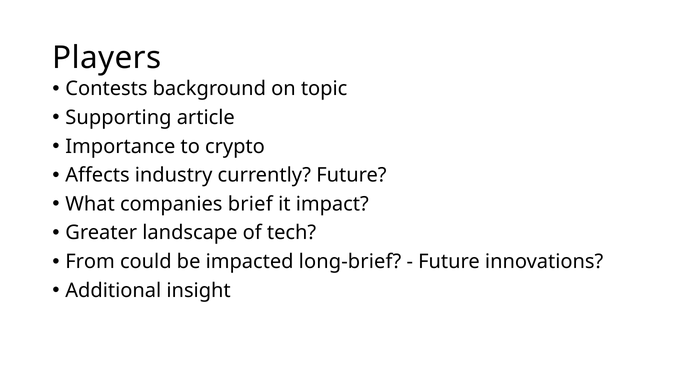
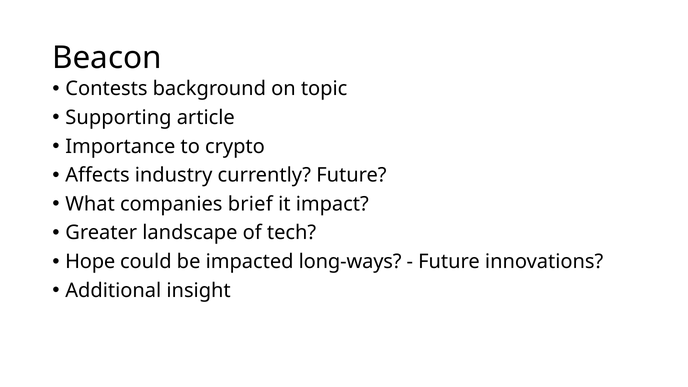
Players: Players -> Beacon (107, 58)
From: From -> Hope (90, 262)
long-brief: long-brief -> long-ways (350, 262)
